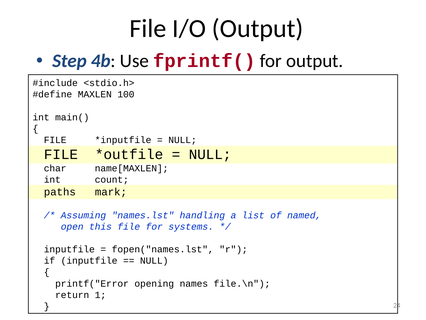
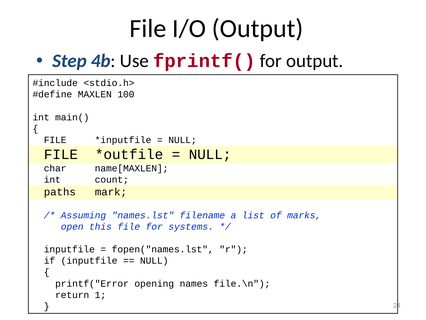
handling: handling -> filename (202, 215)
named: named -> marks (304, 215)
